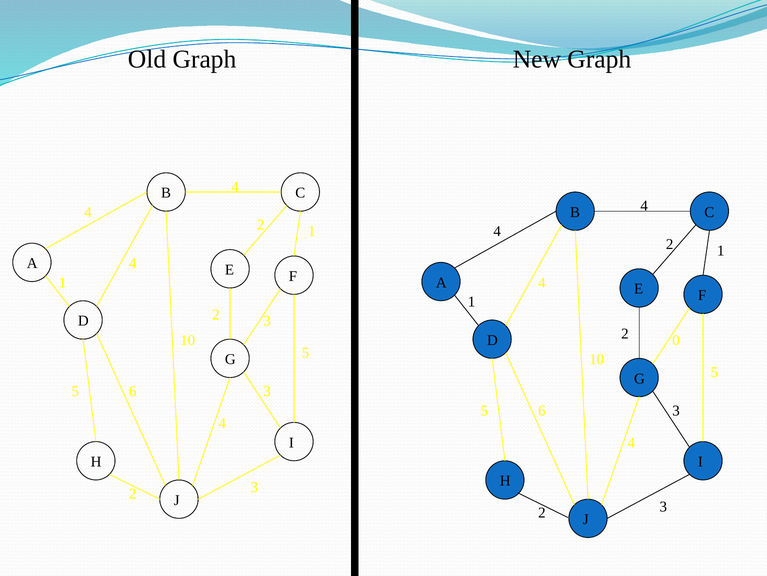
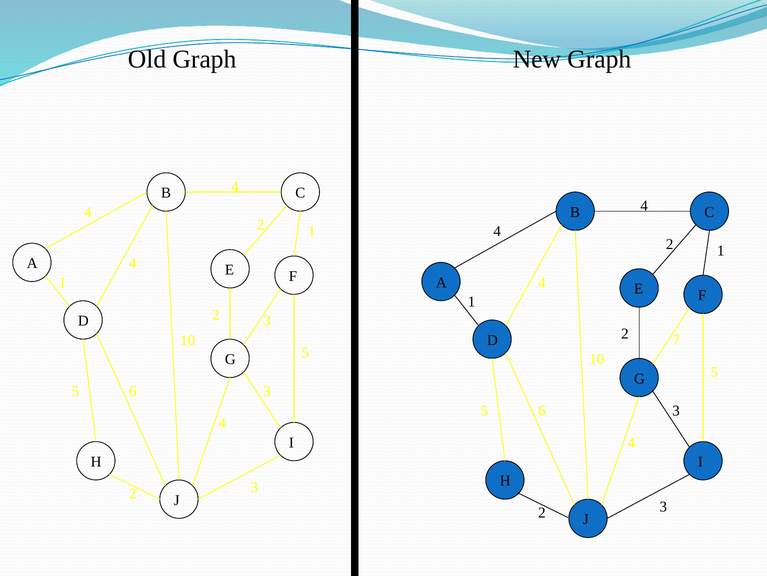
0: 0 -> 7 (676, 340)
